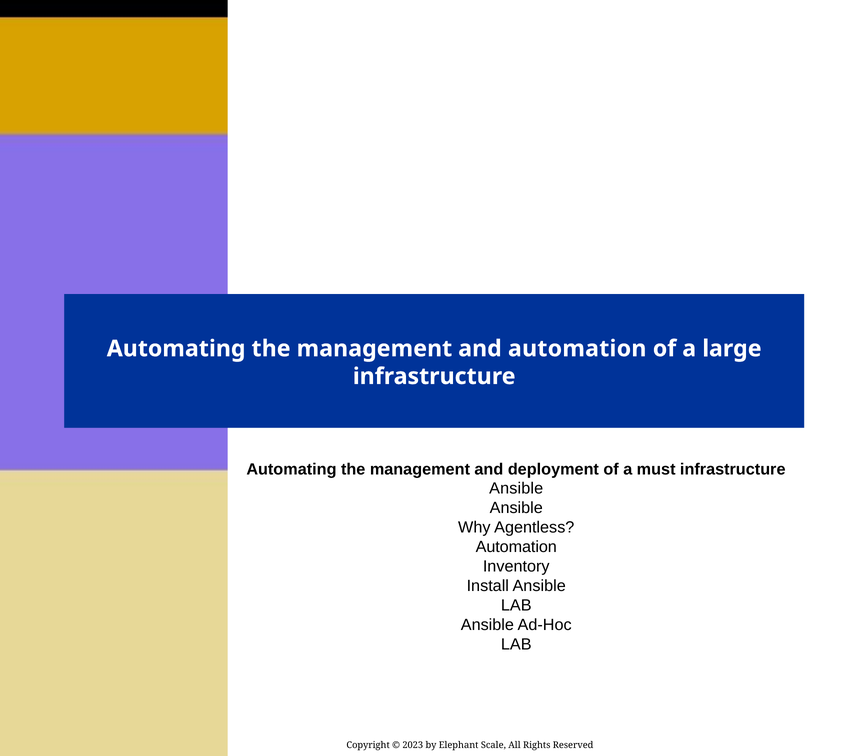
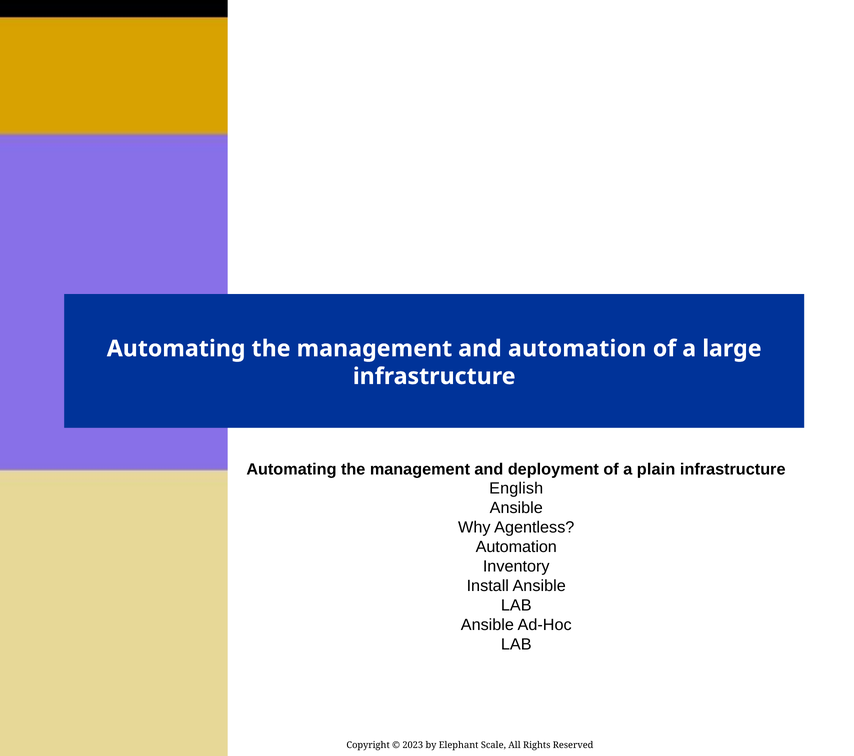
must: must -> plain (656, 469)
Ansible: Ansible -> English (516, 489)
